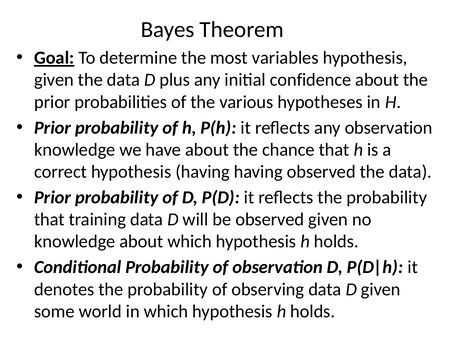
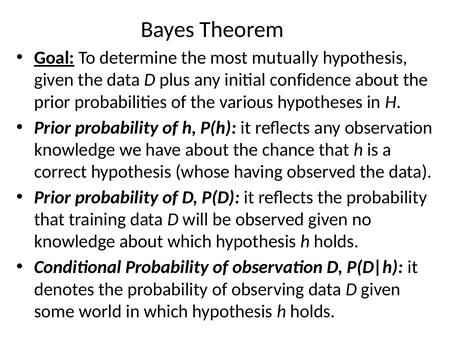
variables: variables -> mutually (285, 58)
hypothesis having: having -> whose (203, 172)
